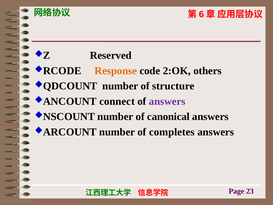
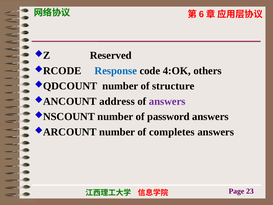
Response colour: orange -> blue (116, 71)
2:OK: 2:OK -> 4:OK (177, 71)
connect: connect -> address (117, 101)
canonical: canonical -> password (168, 117)
